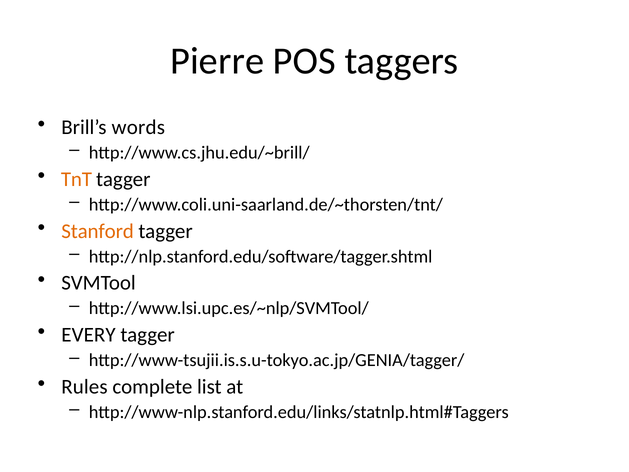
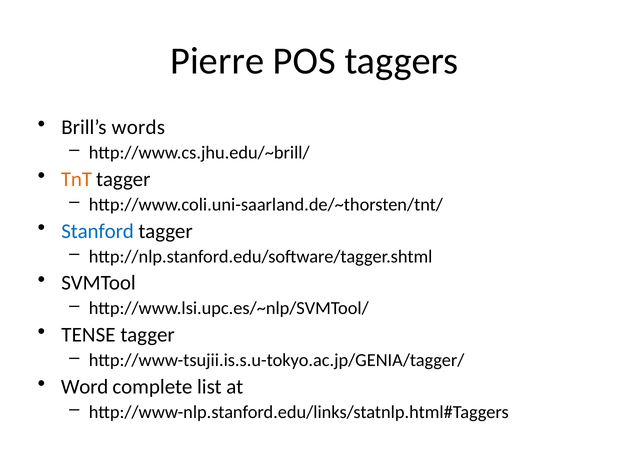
Stanford colour: orange -> blue (98, 231)
EVERY: EVERY -> TENSE (88, 335)
Rules: Rules -> Word (85, 387)
